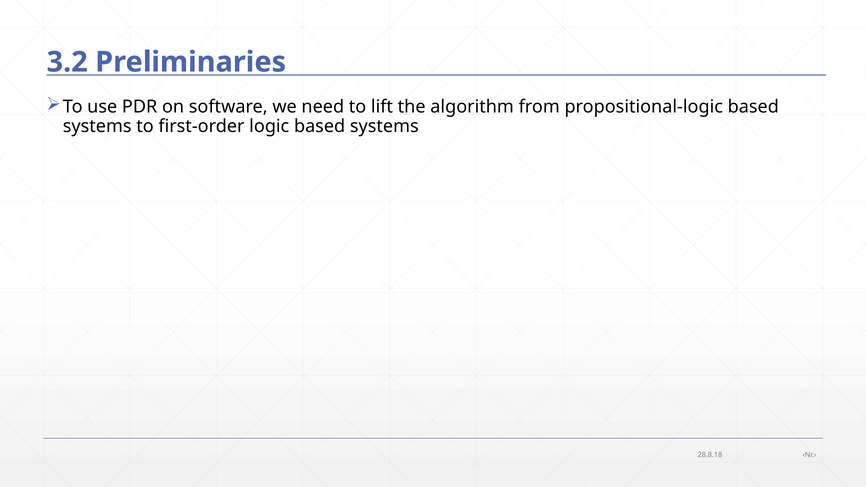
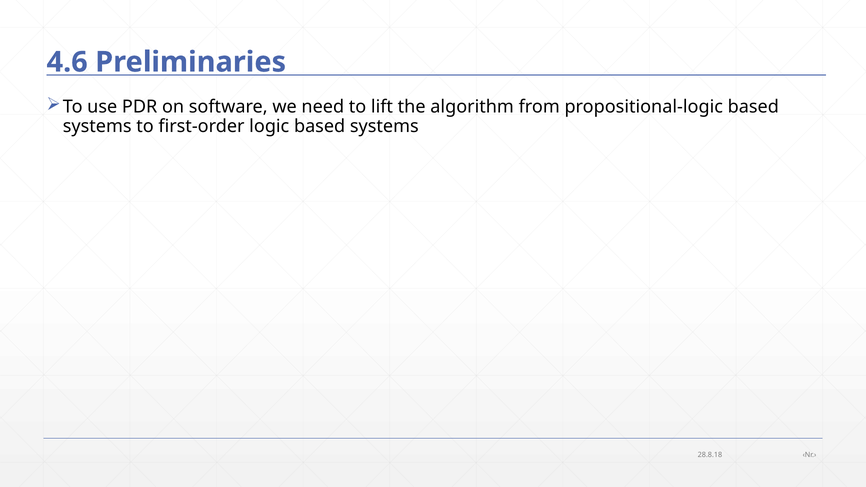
3.2: 3.2 -> 4.6 (67, 62)
